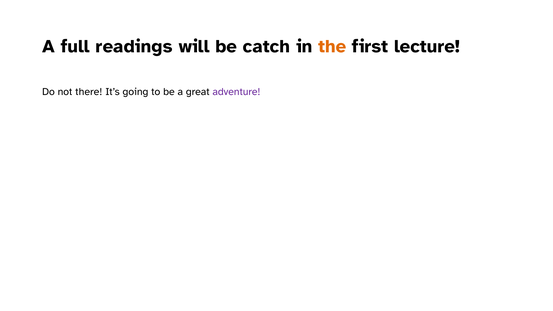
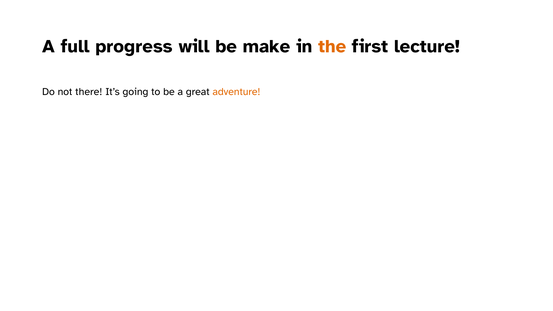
readings: readings -> progress (134, 46)
catch: catch -> make (266, 46)
adventure colour: purple -> orange (236, 92)
